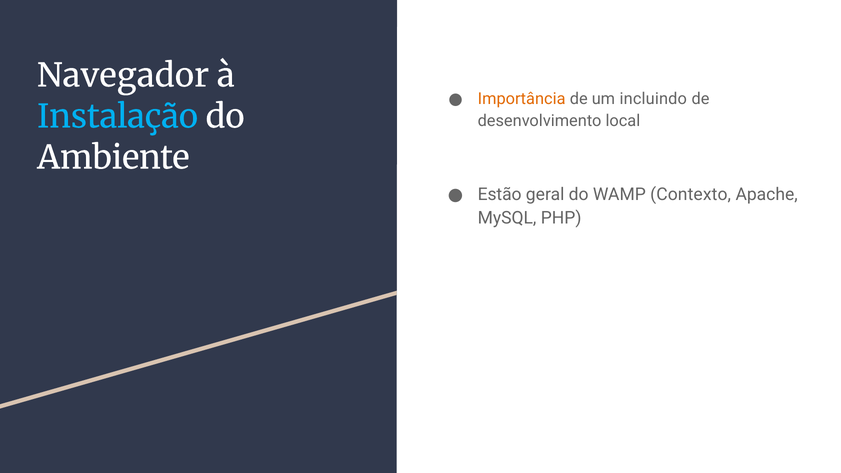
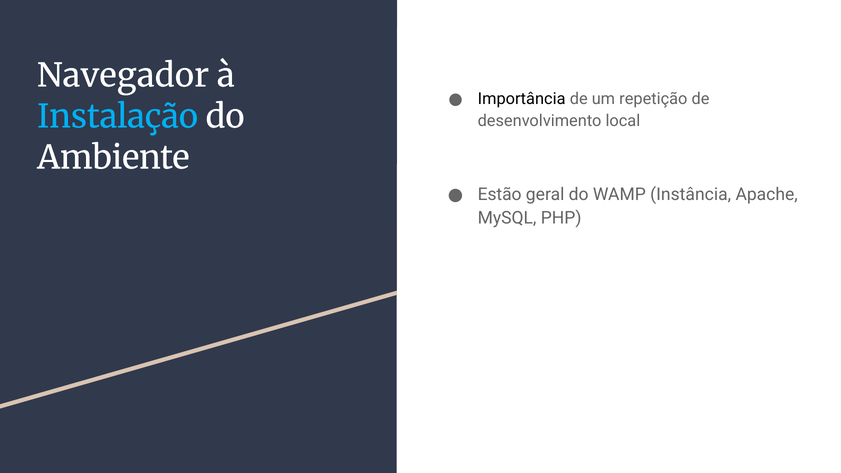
Importância colour: orange -> black (522, 99)
incluindo: incluindo -> repetição (653, 99)
Contexto: Contexto -> Instância (691, 194)
